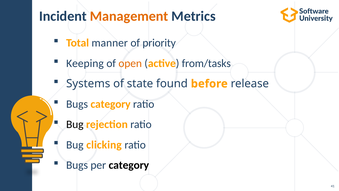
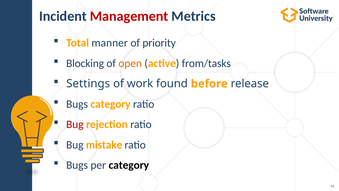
Management colour: orange -> red (129, 16)
Keeping: Keeping -> Blocking (85, 63)
Systems: Systems -> Settings (88, 84)
state: state -> work (140, 84)
Bug colour: black -> red (75, 124)
clicking: clicking -> mistake (104, 145)
